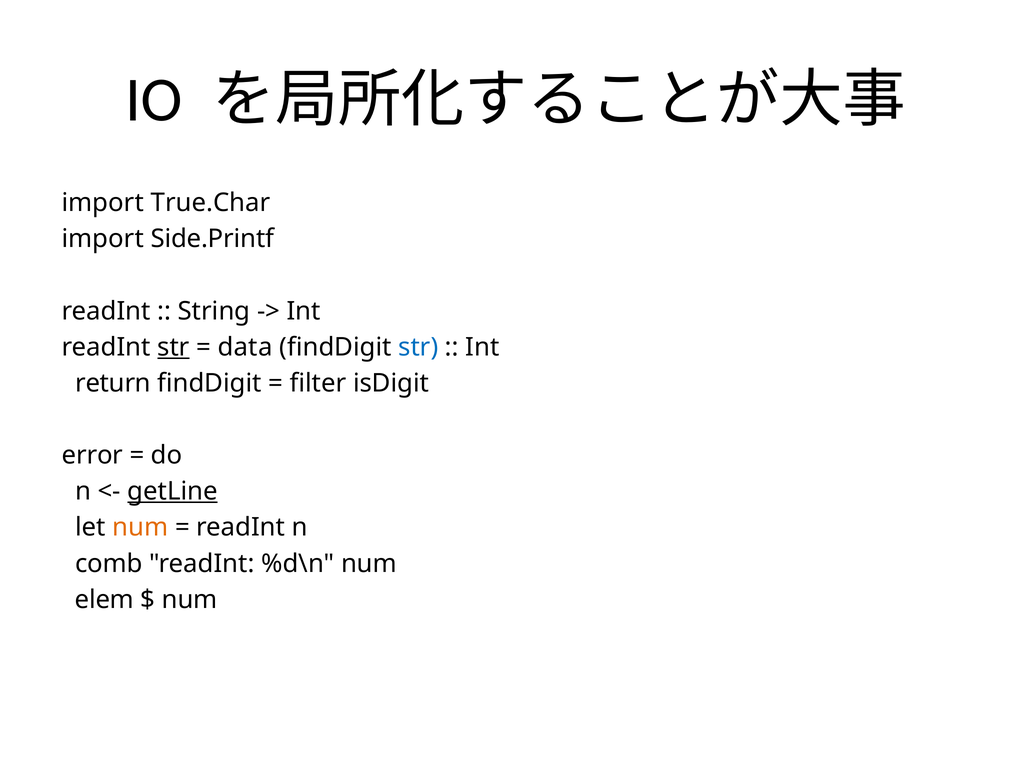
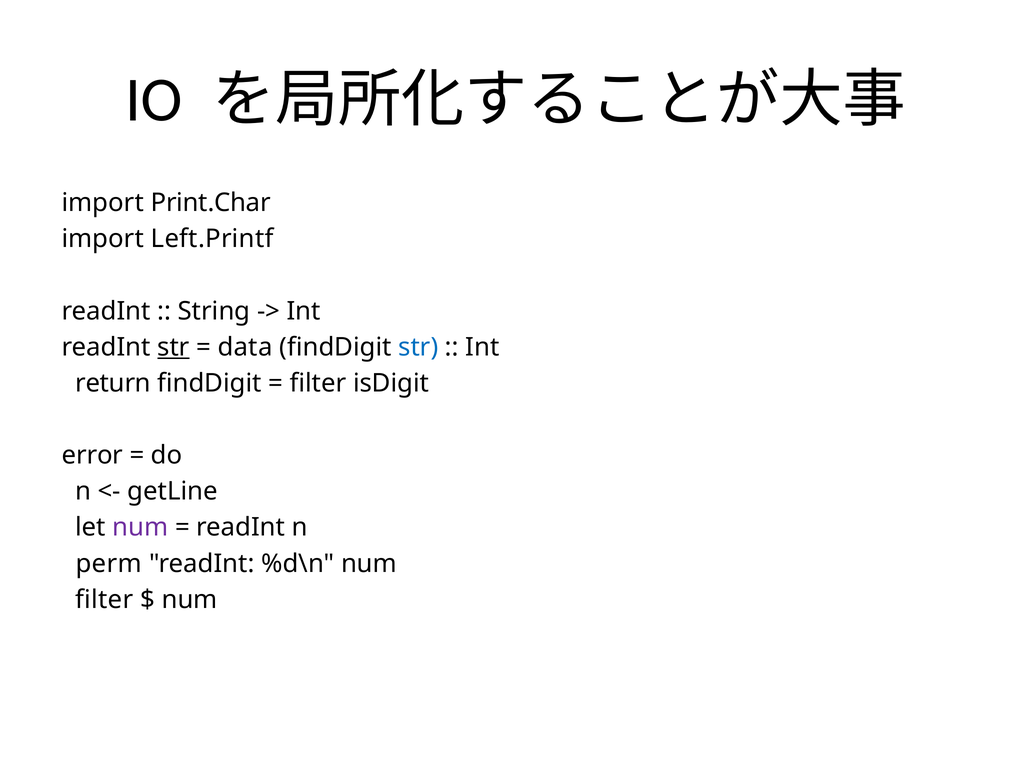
True.Char: True.Char -> Print.Char (211, 203)
Side.Printf: Side.Printf -> Left.Printf (212, 239)
getLine underline: present -> none (173, 492)
num colour: orange -> purple (140, 528)
comb: comb -> perm (109, 564)
elem: elem -> filter (104, 600)
